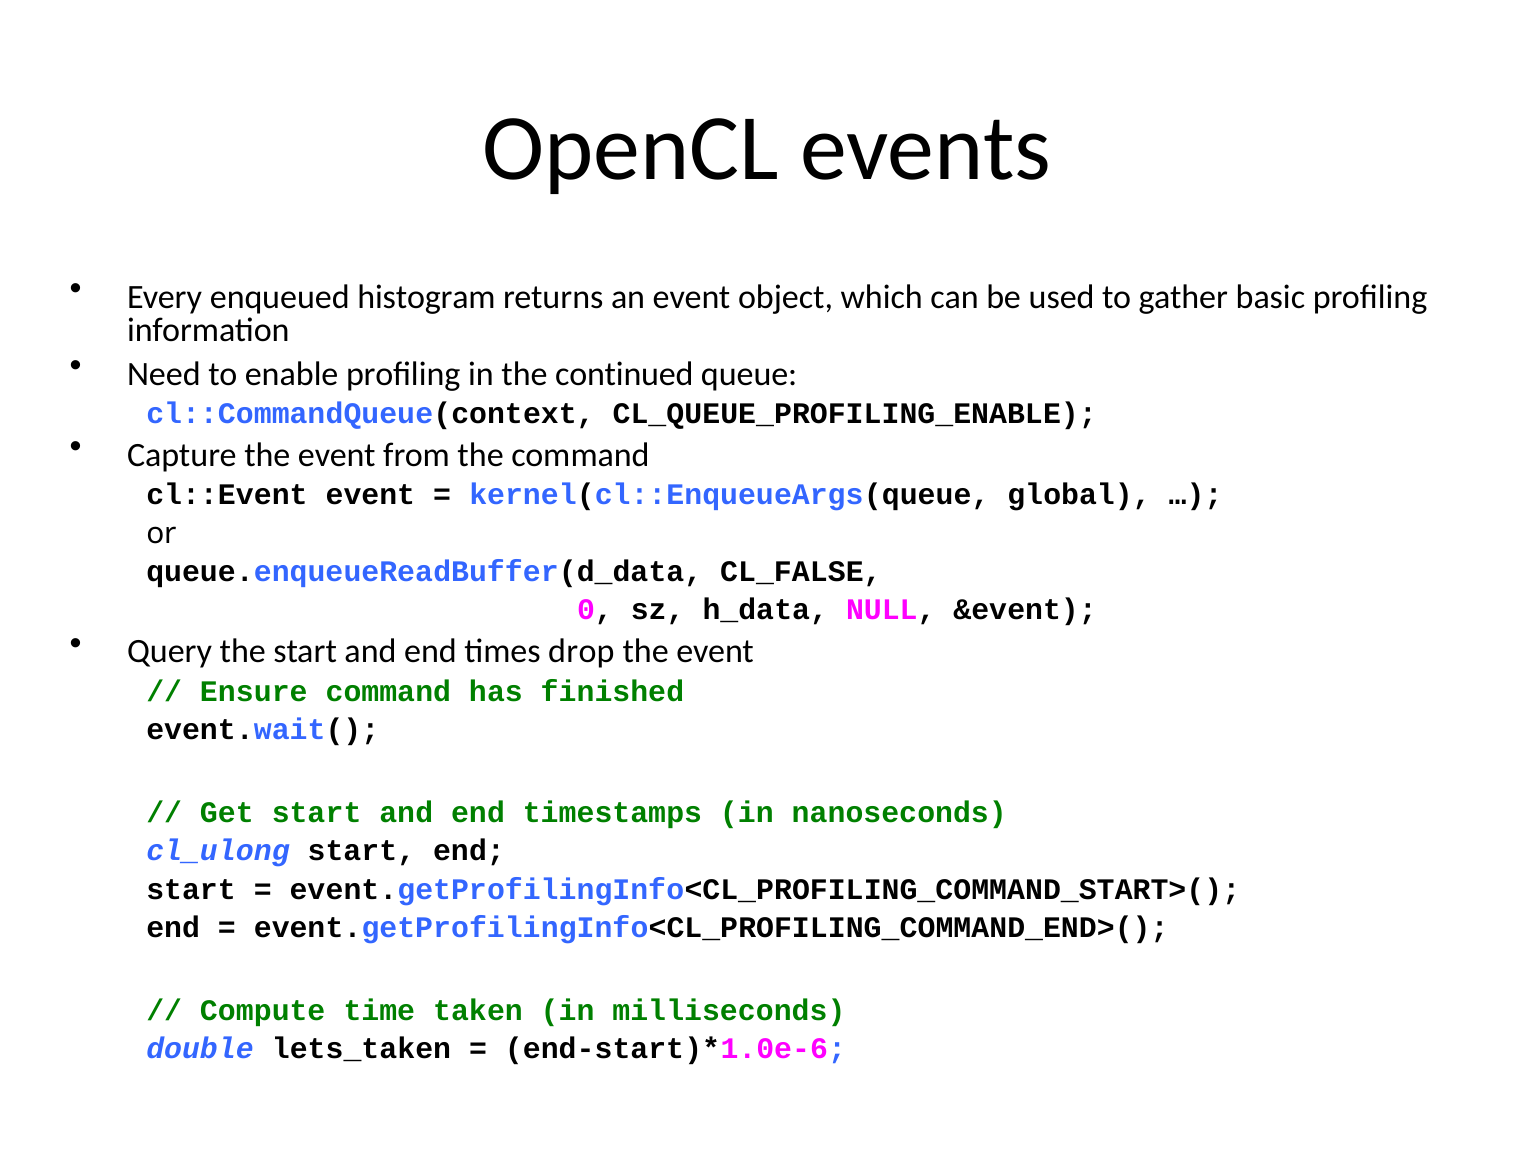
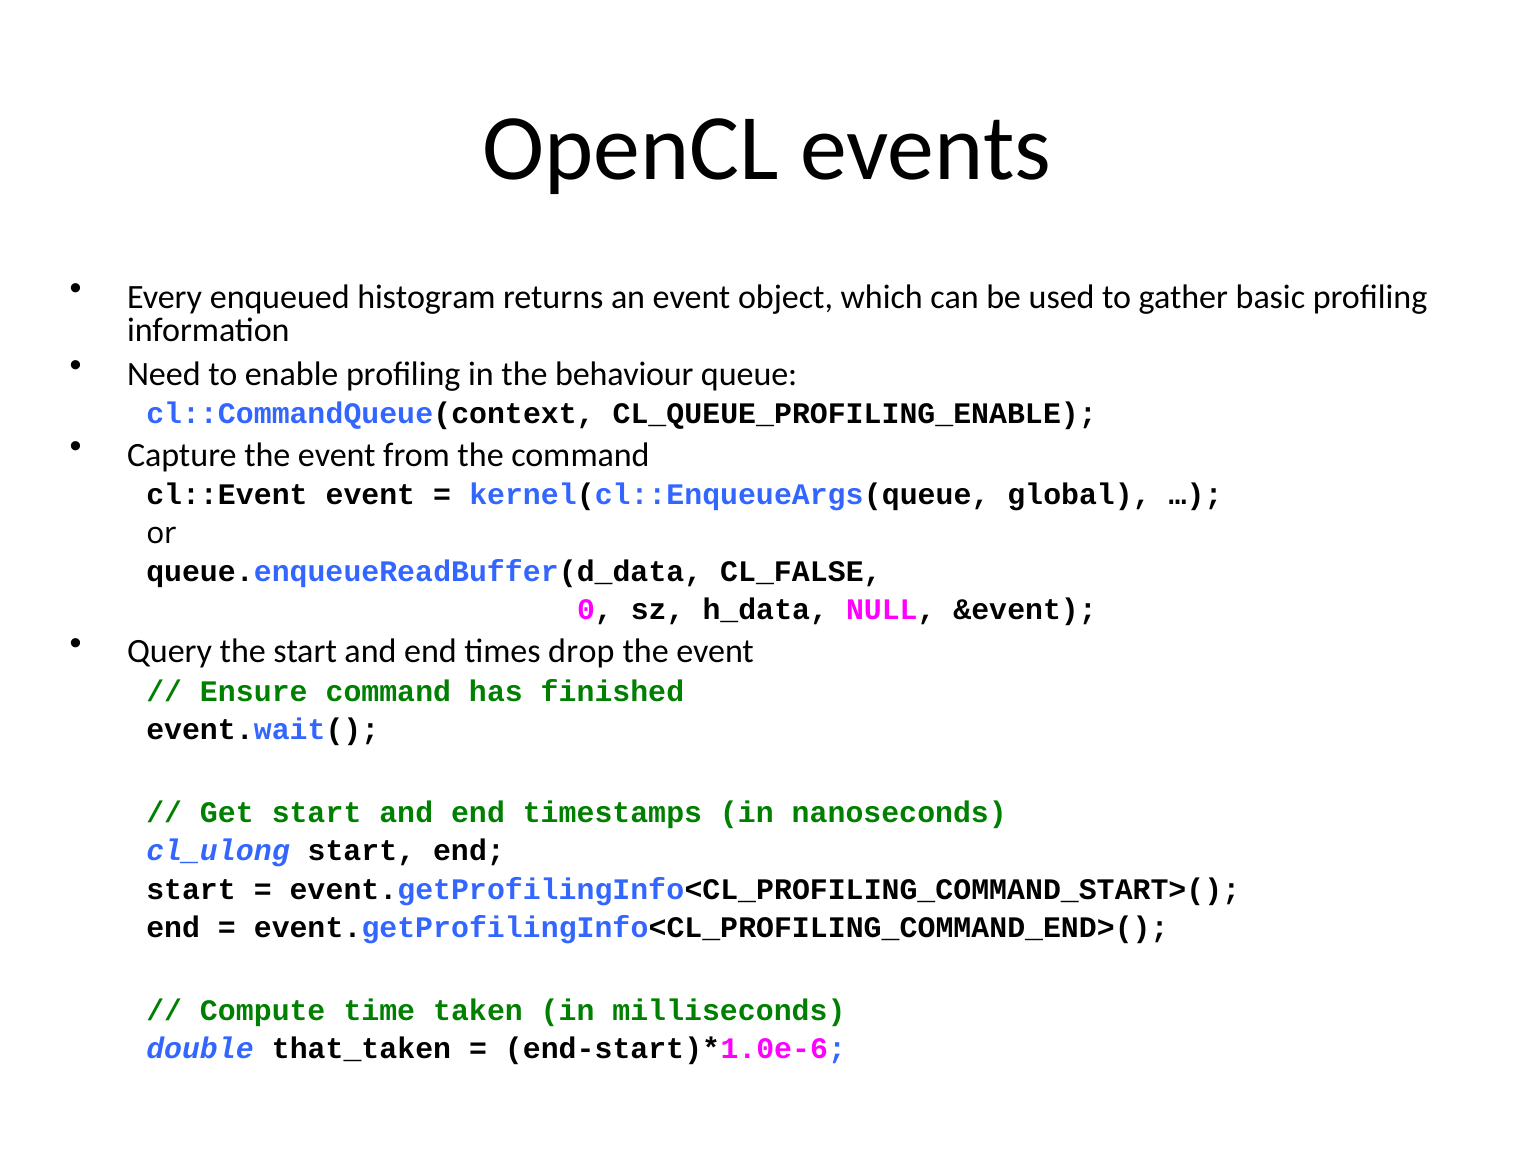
continued: continued -> behaviour (624, 374)
lets_taken: lets_taken -> that_taken (361, 1049)
